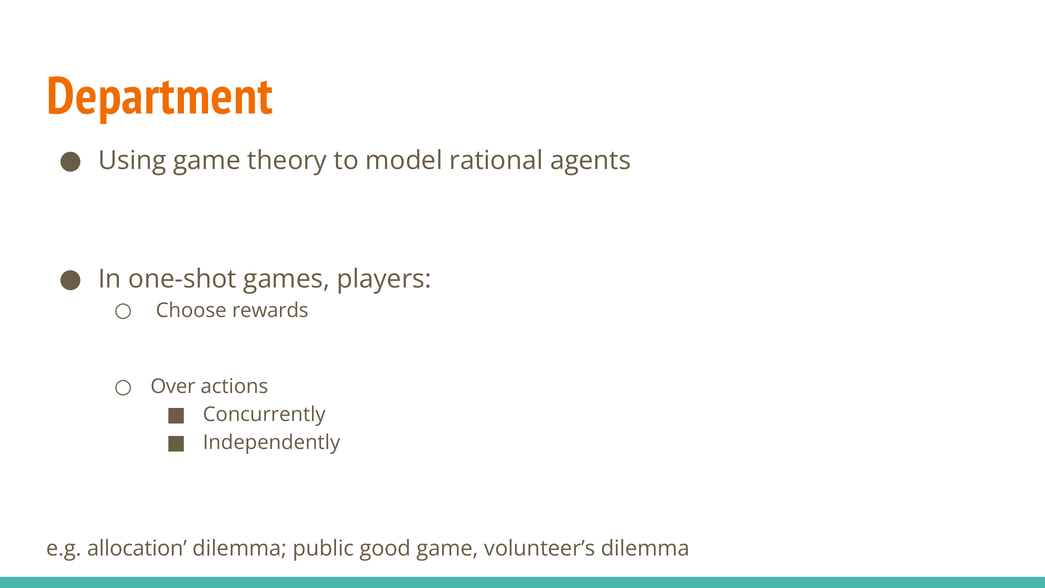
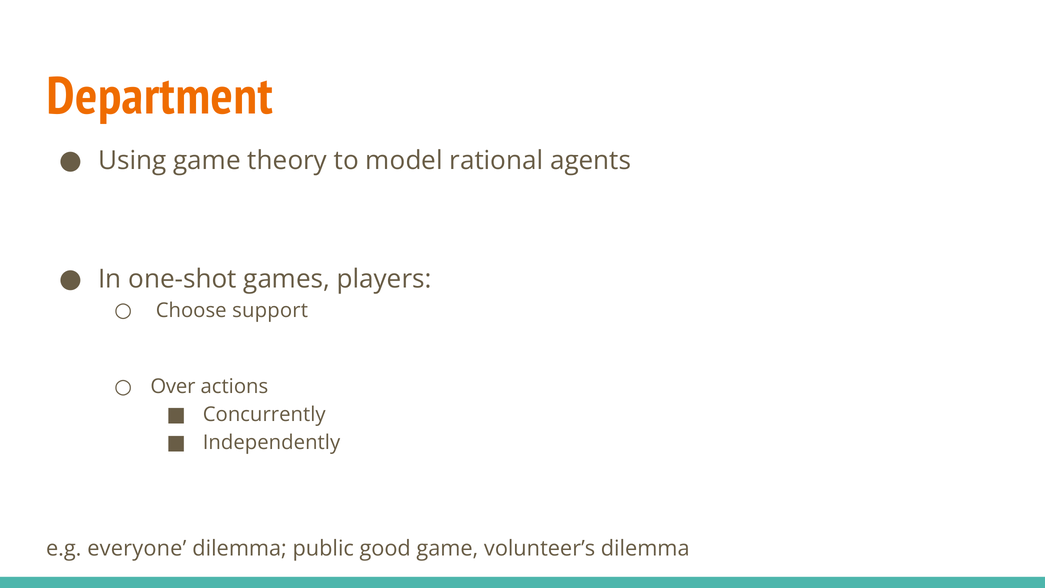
rewards: rewards -> support (270, 310)
allocation: allocation -> everyone (137, 548)
